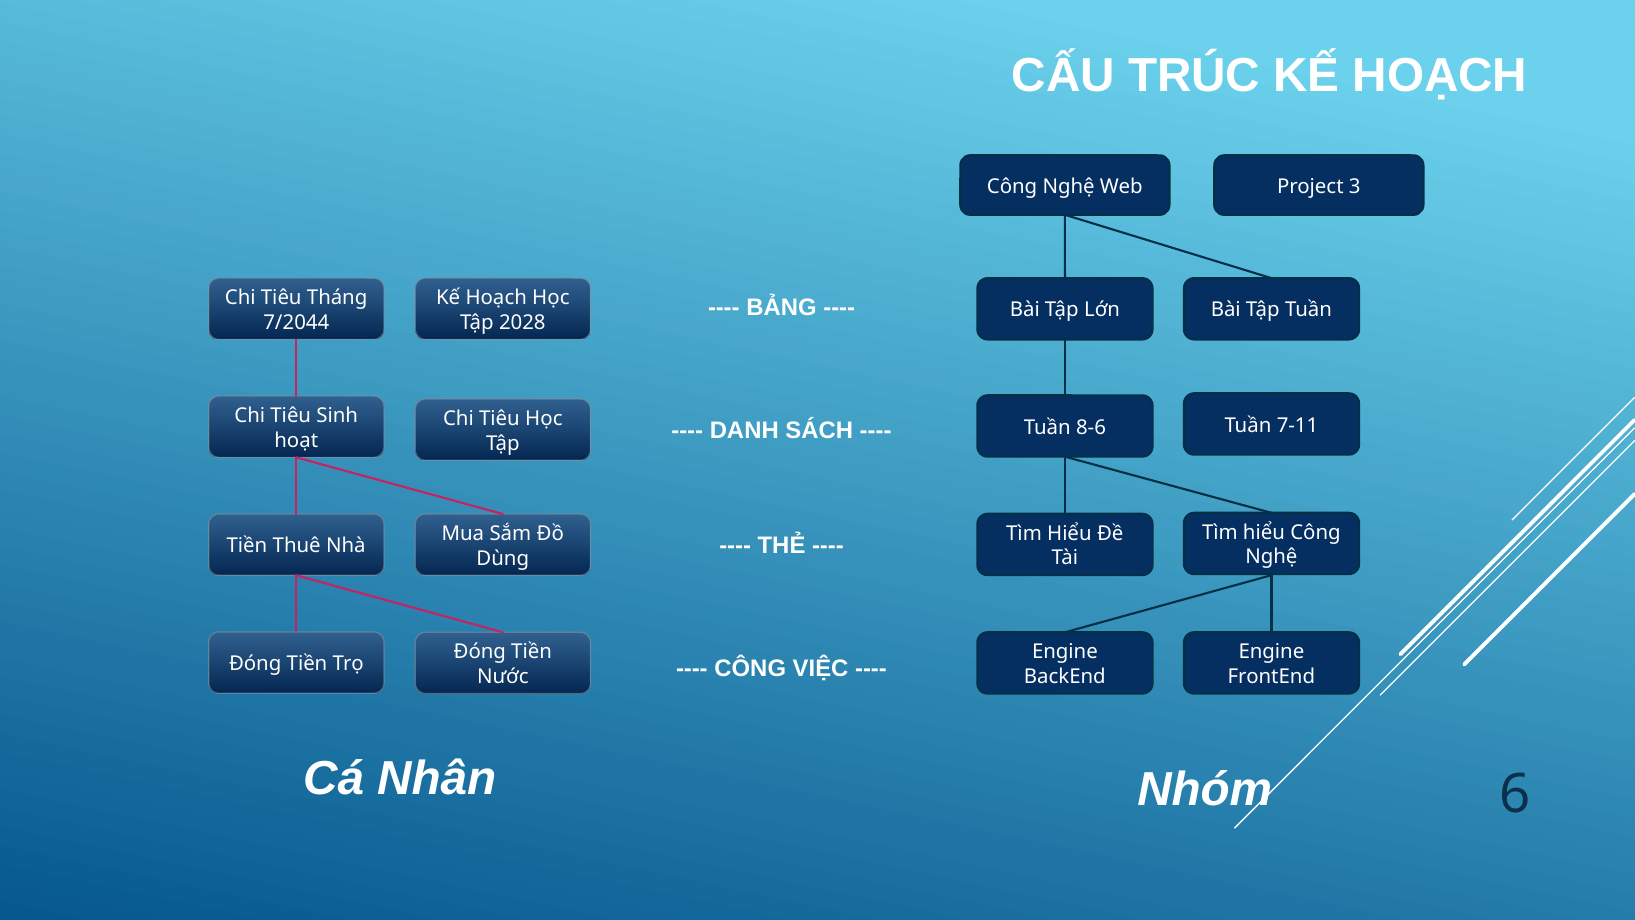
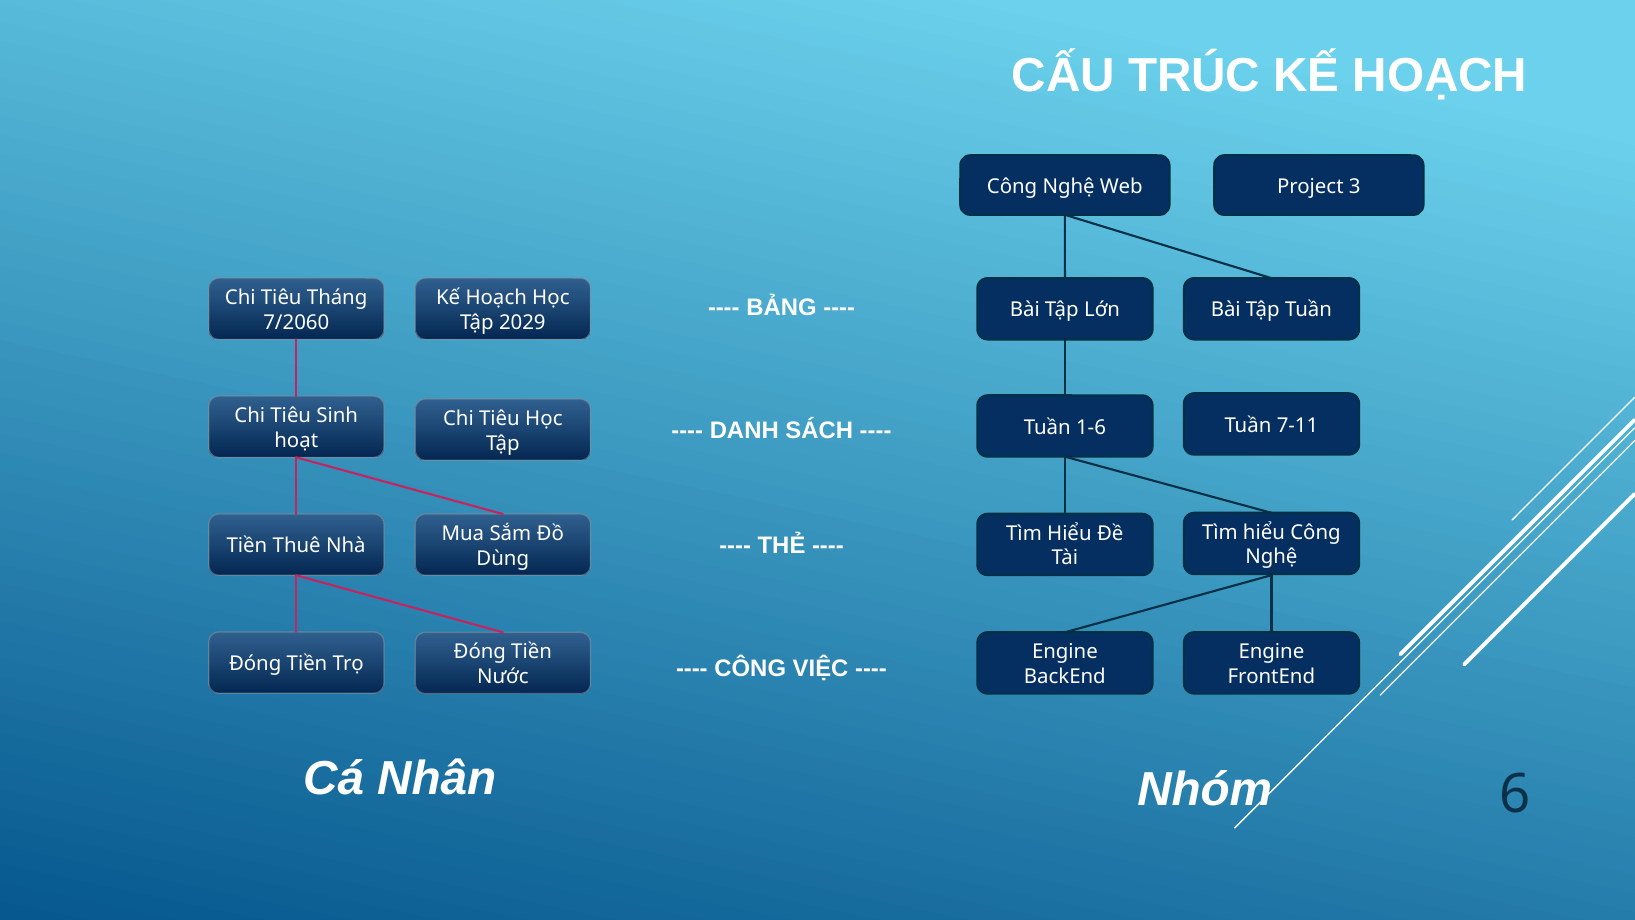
7/2044: 7/2044 -> 7/2060 (296, 322)
2028: 2028 -> 2029 (522, 322)
8-6: 8-6 -> 1-6 (1091, 427)
